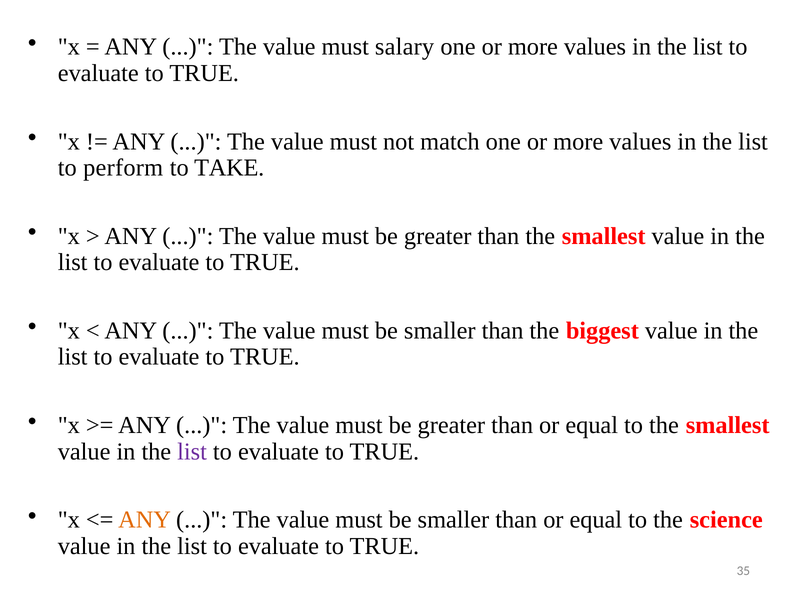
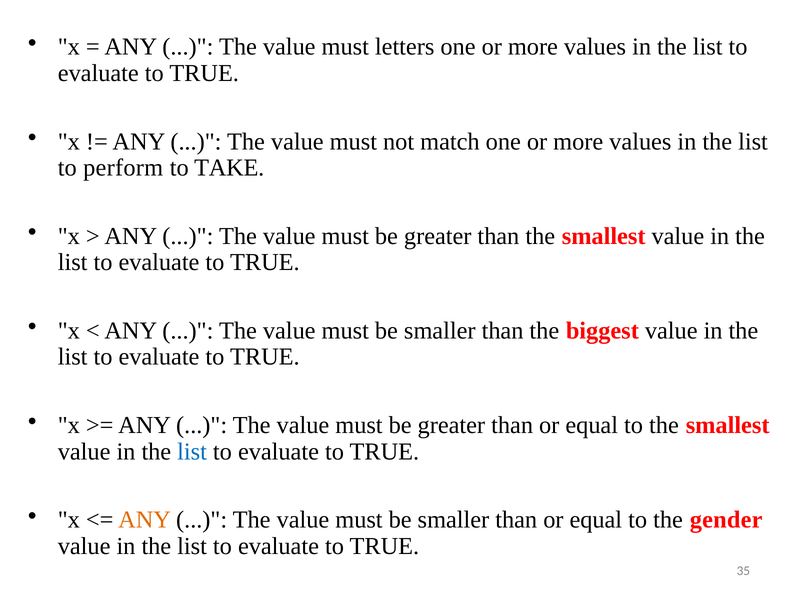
salary: salary -> letters (405, 47)
list colour: purple -> blue (192, 452)
science: science -> gender (726, 520)
